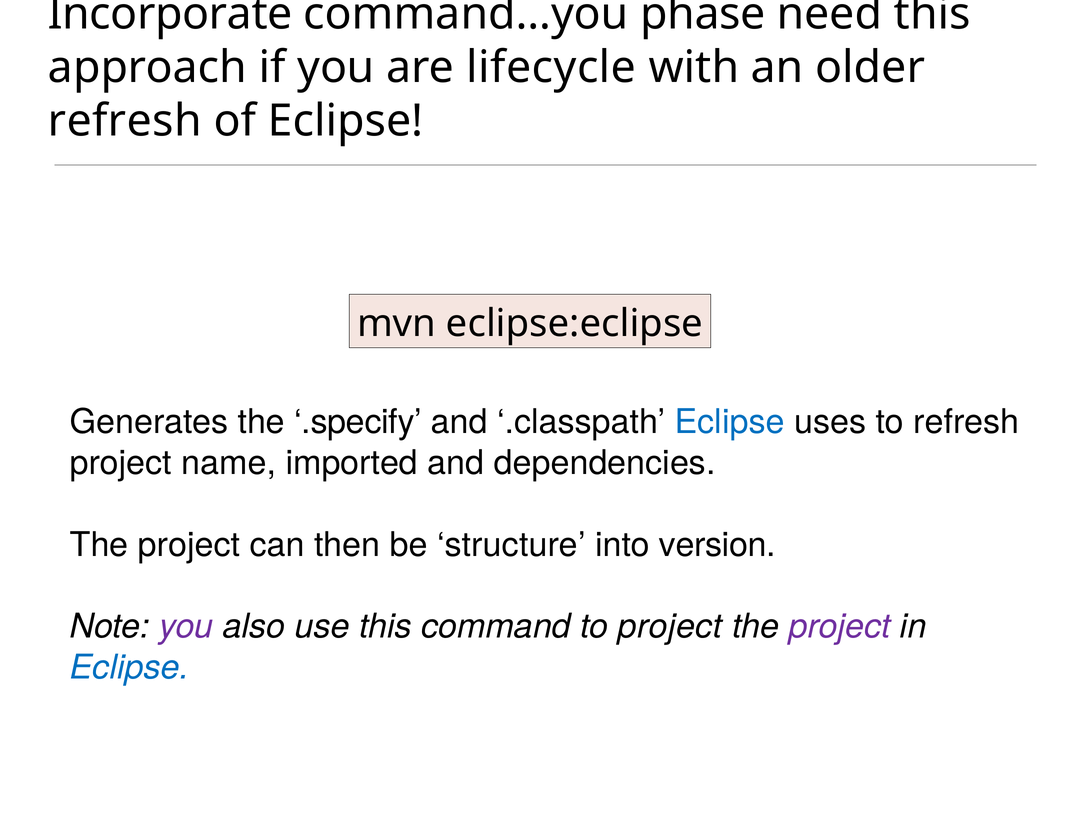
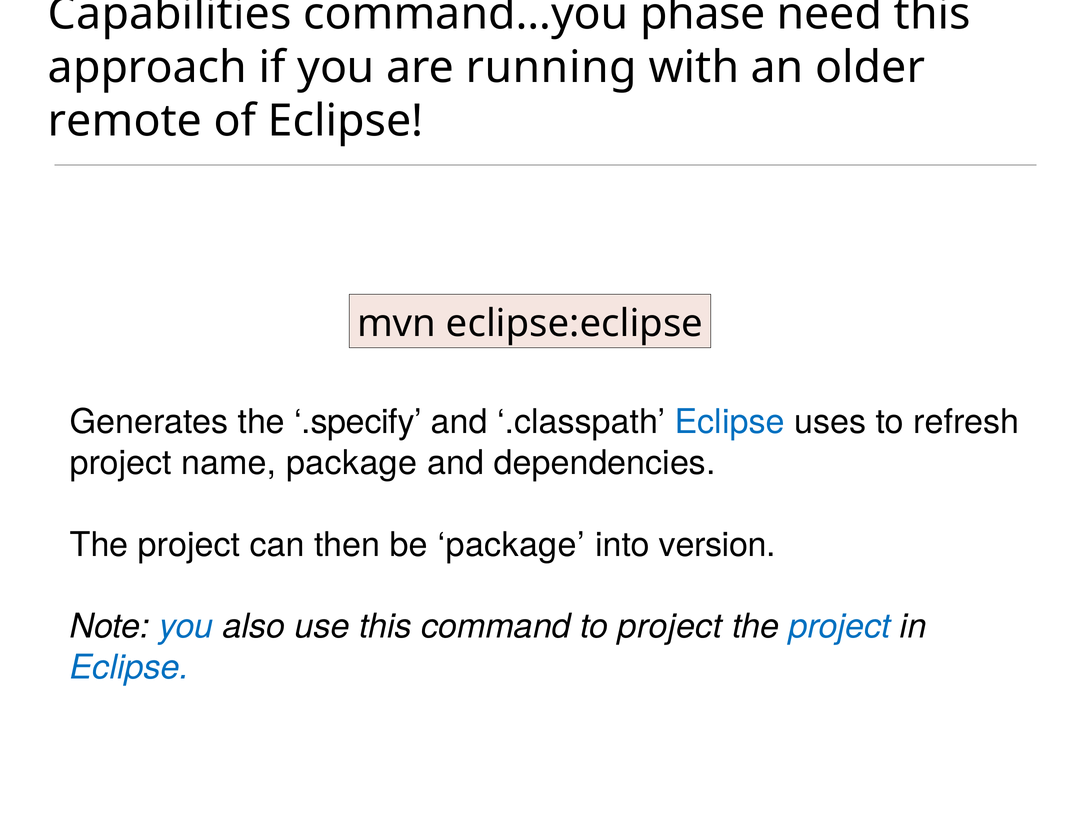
Incorporate: Incorporate -> Capabilities (170, 14)
lifecycle: lifecycle -> running (551, 67)
refresh: refresh -> remote (125, 121)
name imported: imported -> package (352, 463)
be structure: structure -> package (511, 545)
you colour: purple -> blue (186, 627)
project colour: purple -> blue (840, 627)
